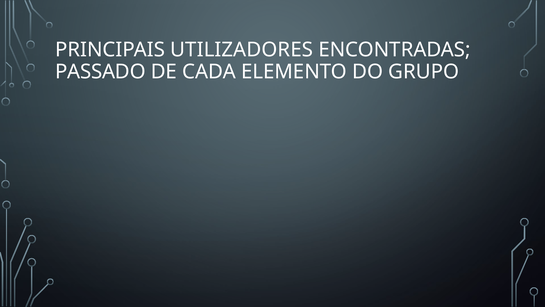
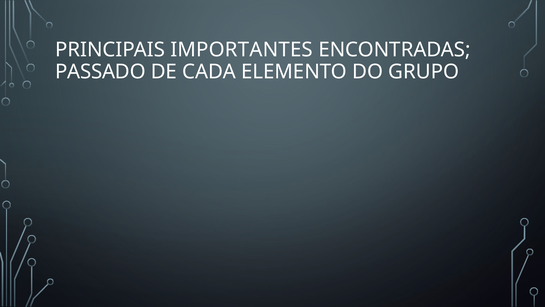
UTILIZADORES: UTILIZADORES -> IMPORTANTES (242, 50)
